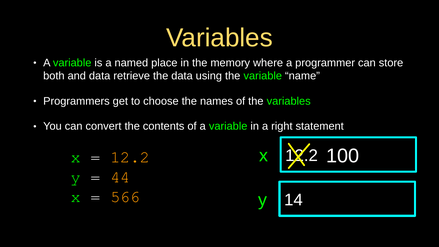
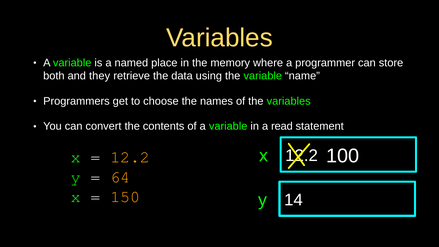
and data: data -> they (100, 76)
right: right -> read (282, 126)
44: 44 -> 64 (120, 177)
566: 566 -> 150 (125, 197)
